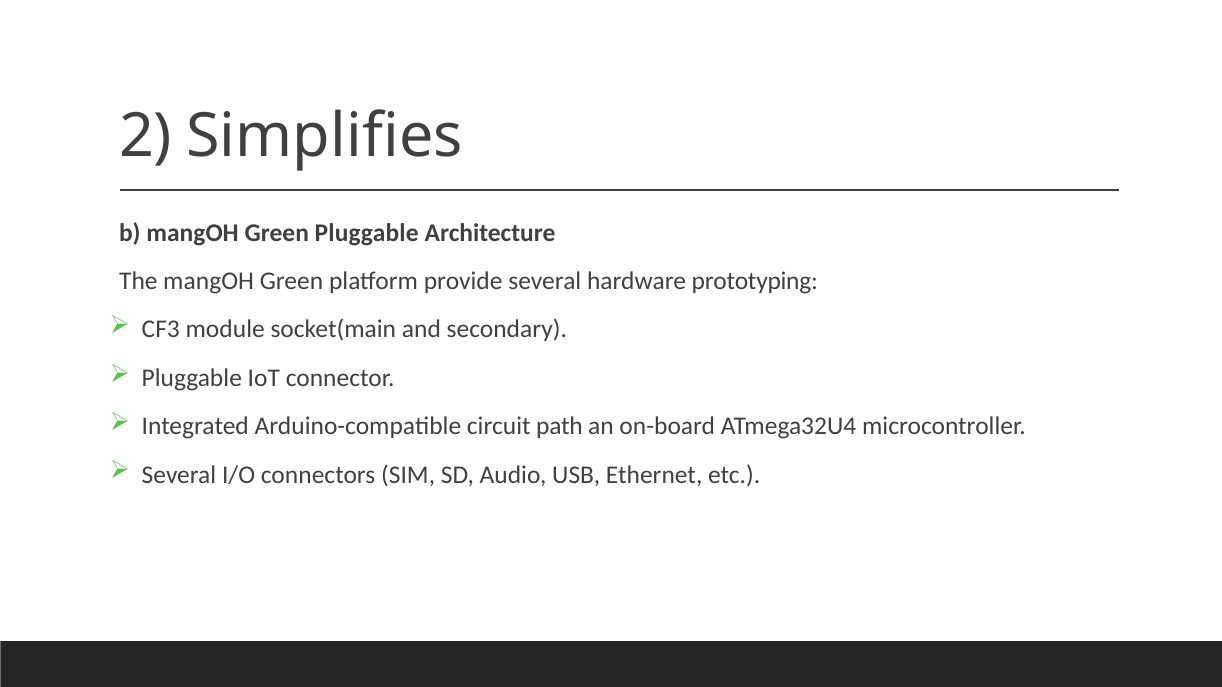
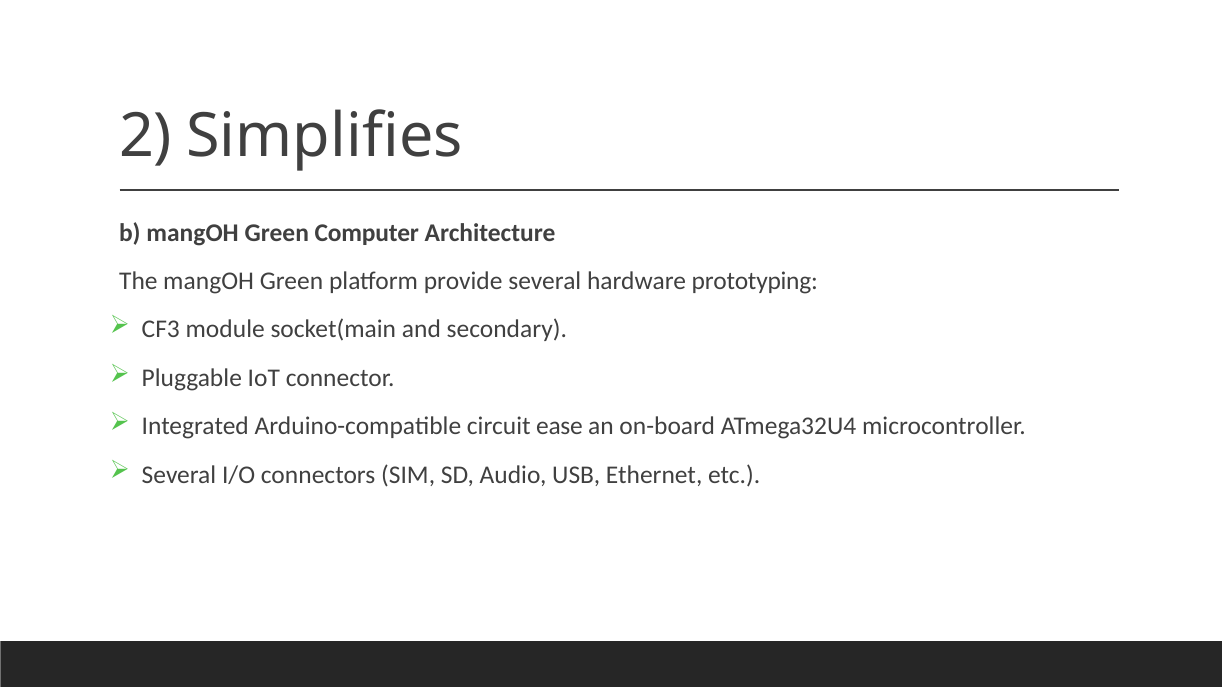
Green Pluggable: Pluggable -> Computer (367, 233)
path: path -> ease (559, 426)
